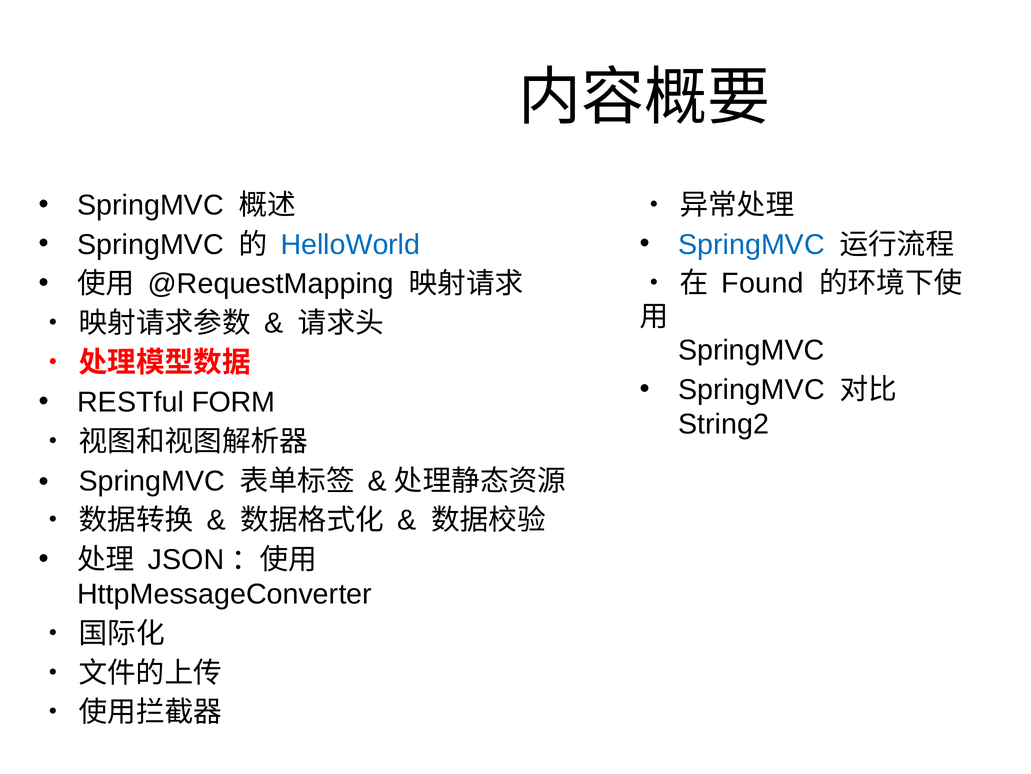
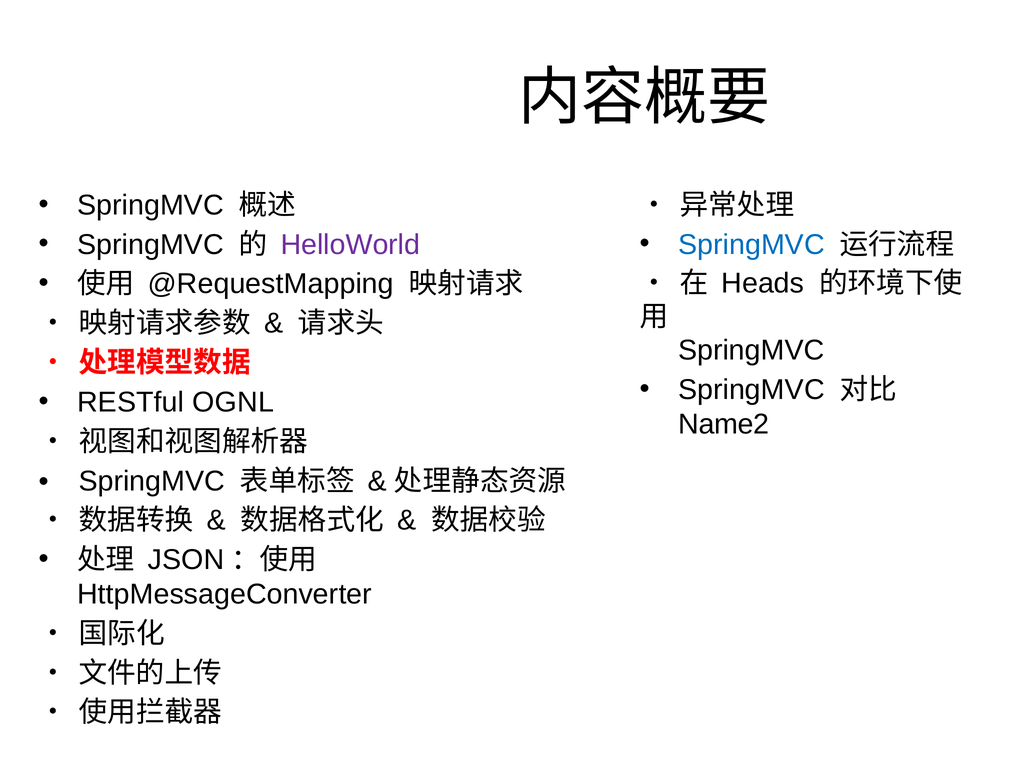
HelloWorld colour: blue -> purple (350, 244)
Found: Found -> Heads (763, 283)
FORM: FORM -> OGNL (233, 402)
String2: String2 -> Name2 (724, 424)
